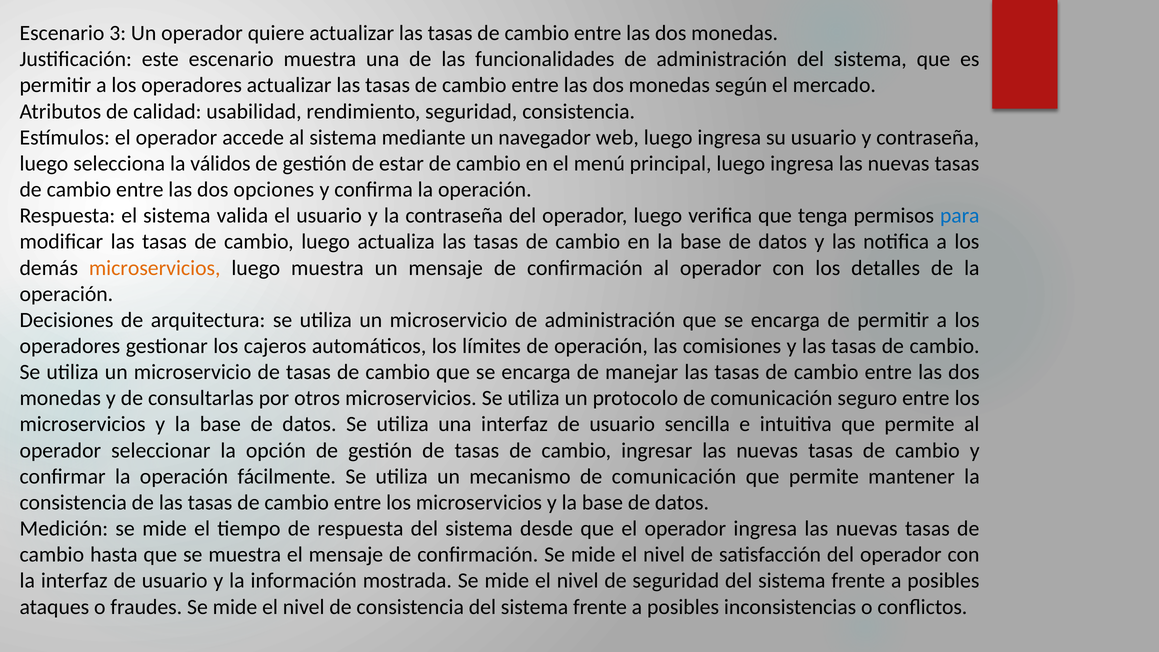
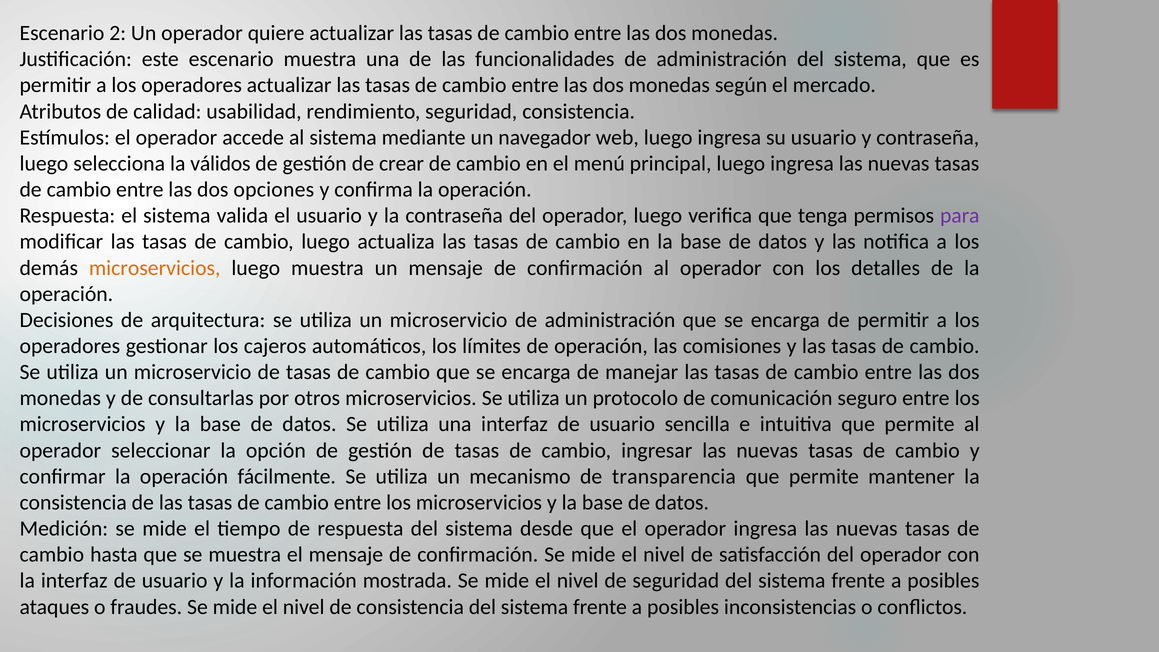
3: 3 -> 2 (118, 33)
estar: estar -> crear (402, 163)
para colour: blue -> purple (960, 216)
mecanismo de comunicación: comunicación -> transparencia (674, 476)
